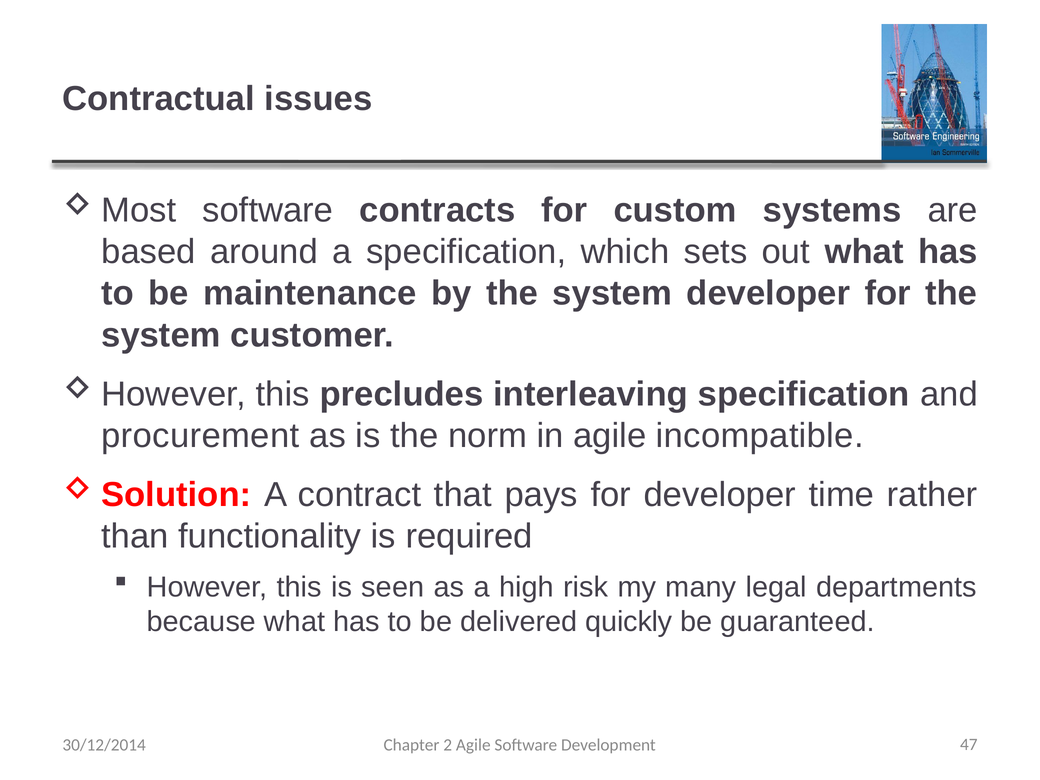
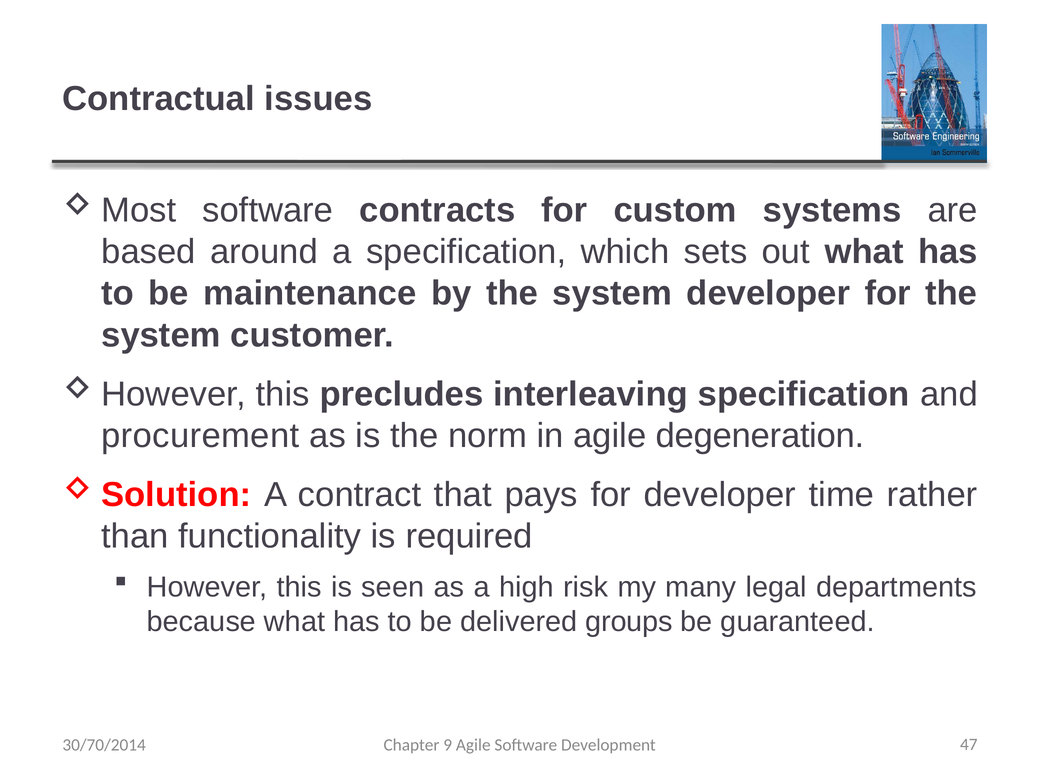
incompatible: incompatible -> degeneration (760, 436)
quickly: quickly -> groups (629, 622)
30/12/2014: 30/12/2014 -> 30/70/2014 (104, 745)
2: 2 -> 9 (448, 745)
